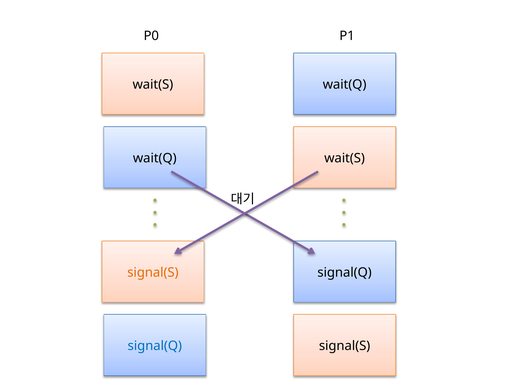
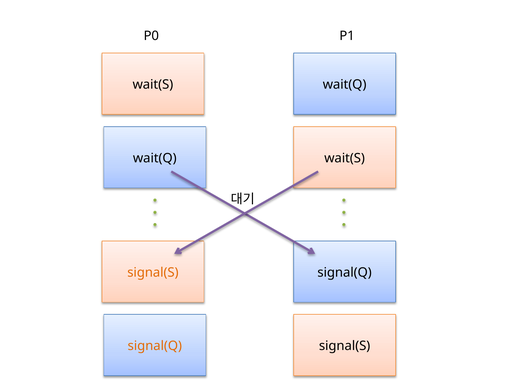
signal(Q colour: blue -> orange (155, 346)
